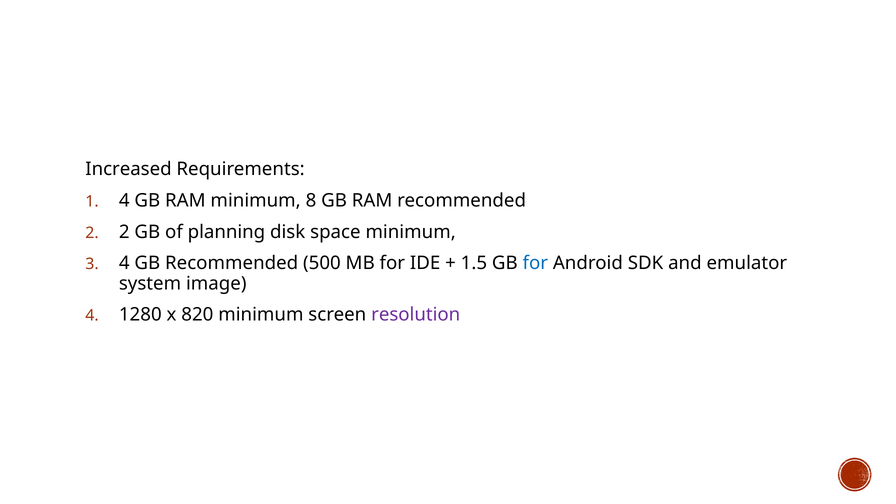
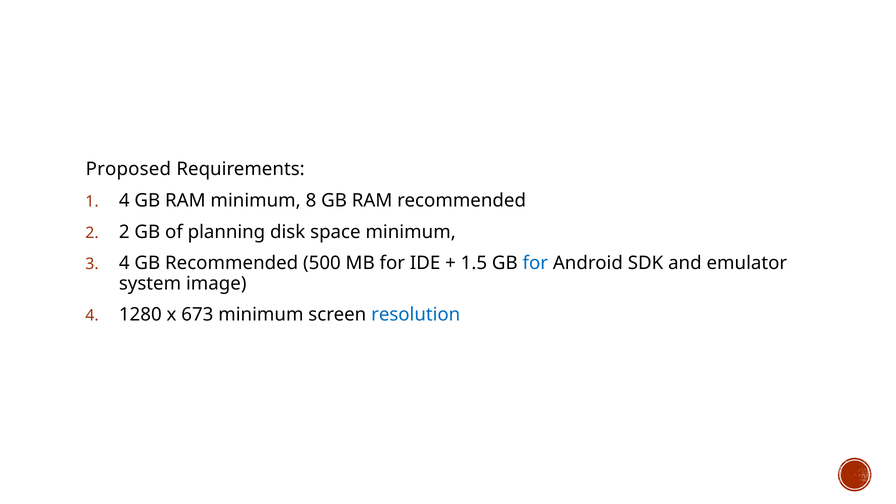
Increased: Increased -> Proposed (128, 169)
820: 820 -> 673 (197, 315)
resolution colour: purple -> blue (416, 315)
